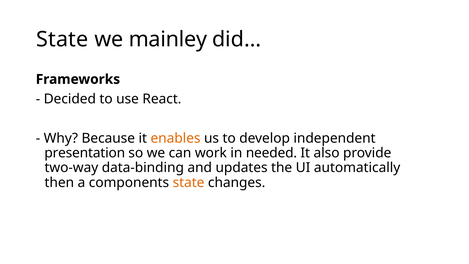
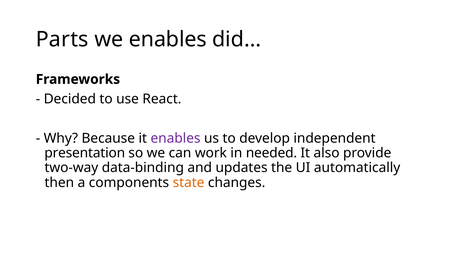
State: State -> Parts (62, 39)
we mainley: mainley -> enables (168, 39)
enables colour: orange -> purple (176, 138)
